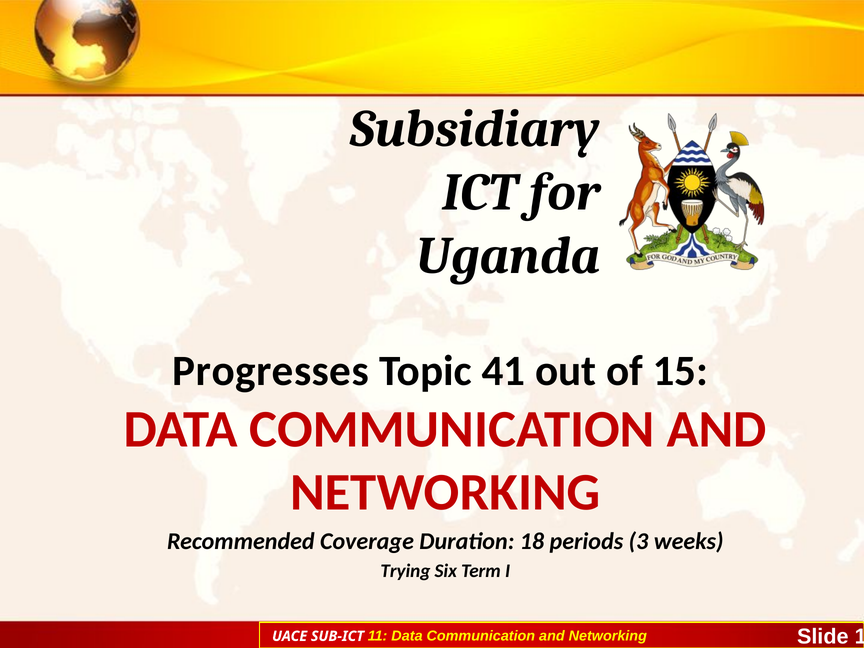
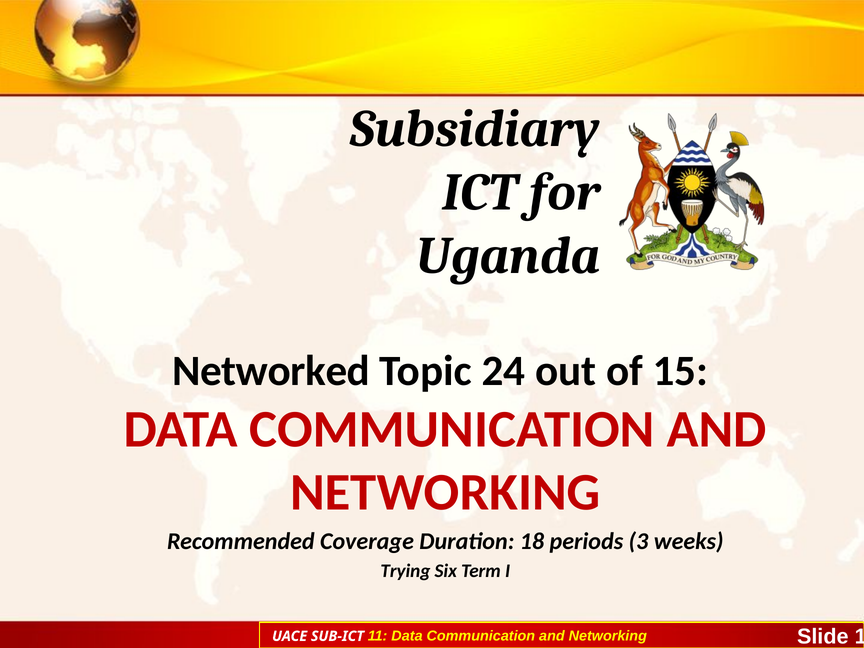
Progresses: Progresses -> Networked (271, 371)
41: 41 -> 24 (503, 371)
